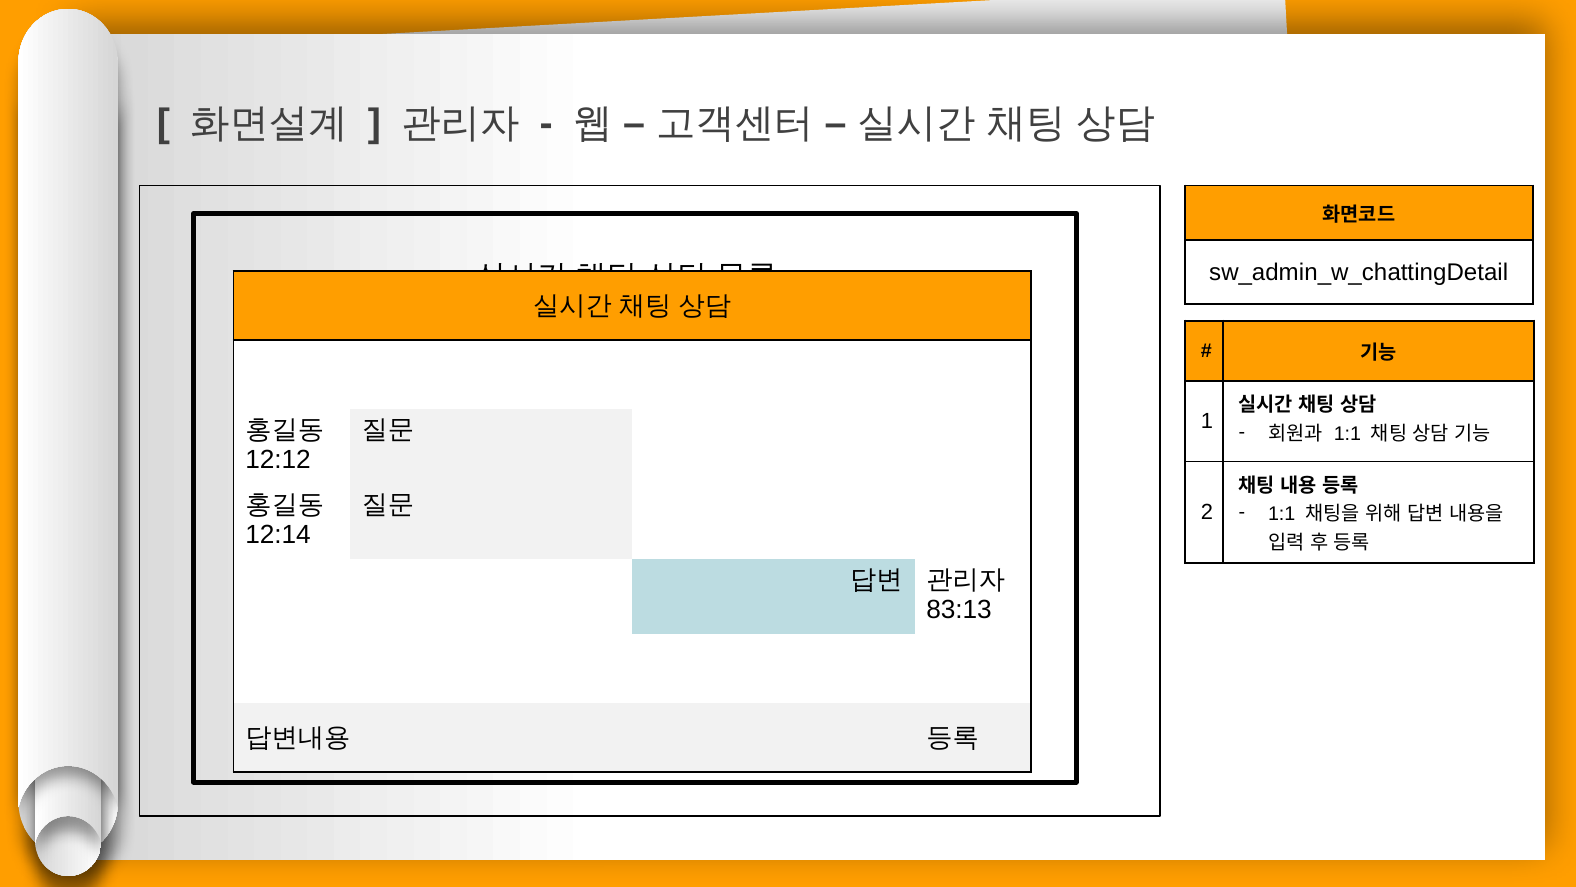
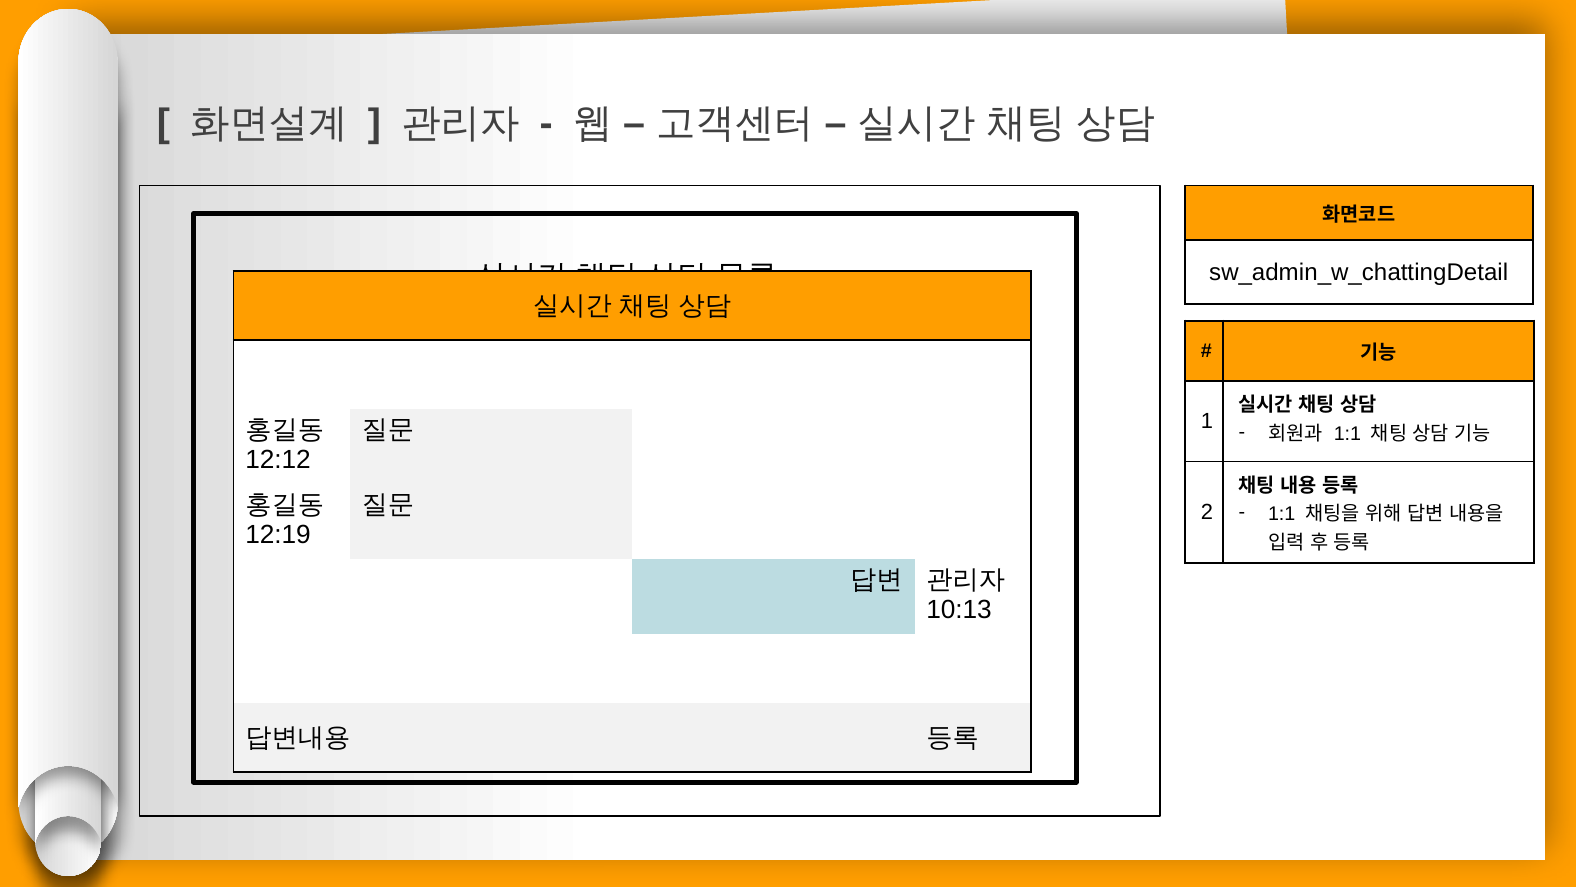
12:14: 12:14 -> 12:19 (278, 534)
83:13: 83:13 -> 10:13 (959, 609)
